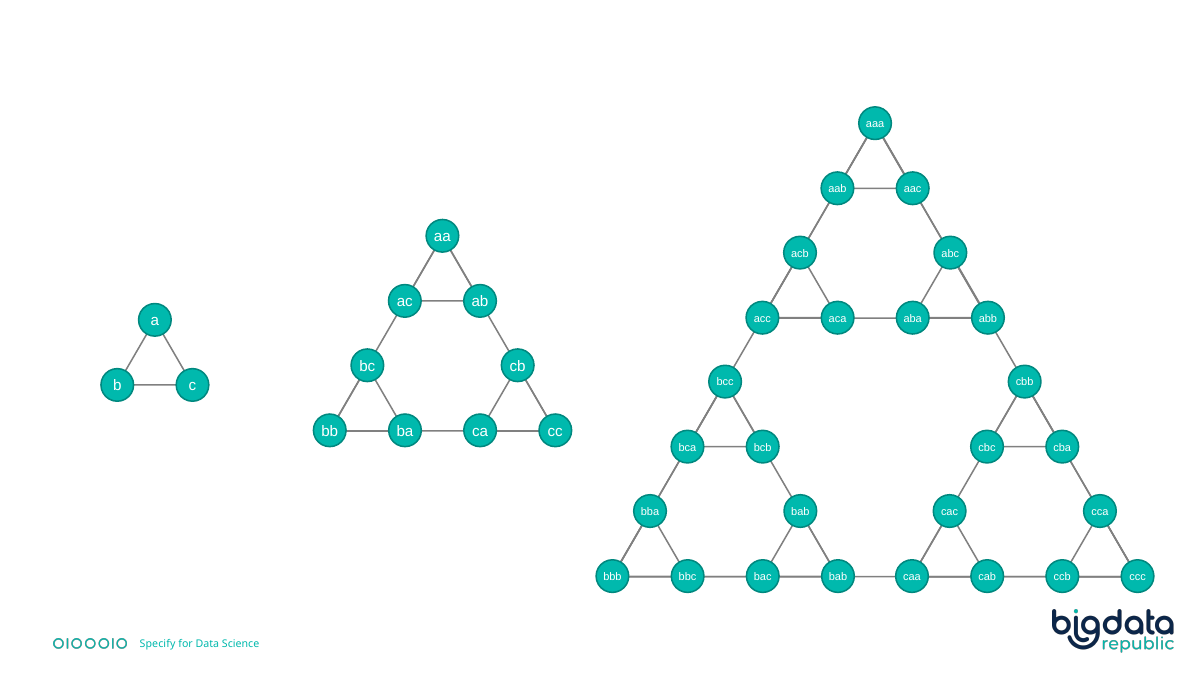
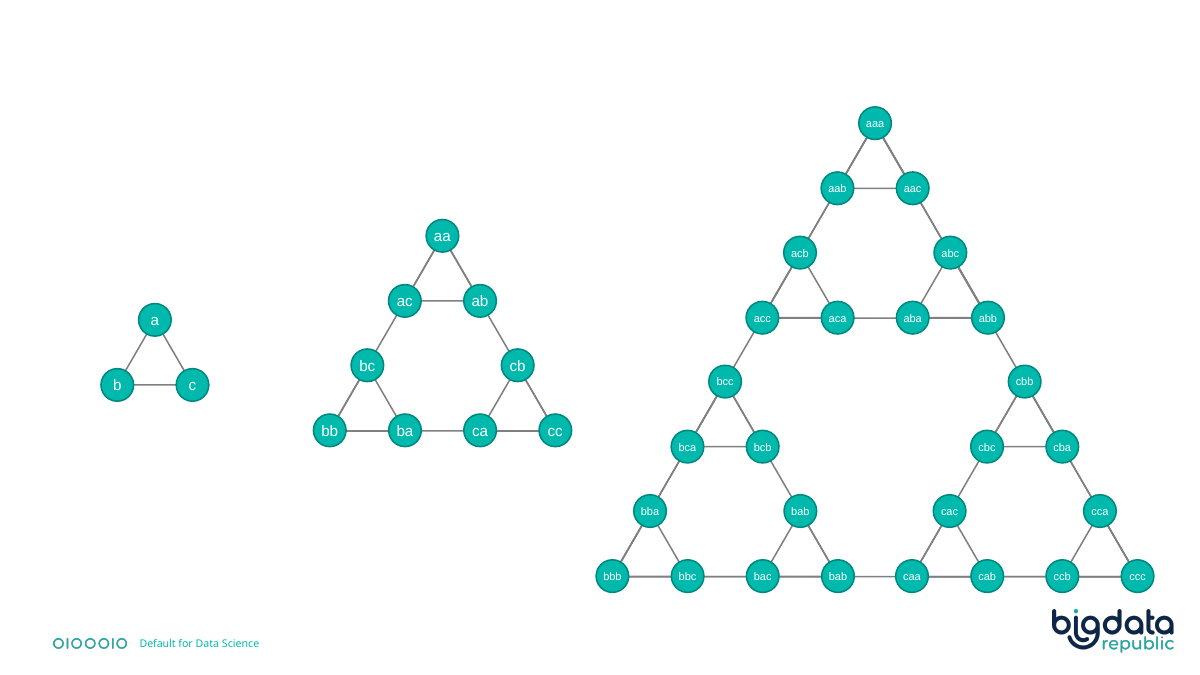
Specify: Specify -> Default (158, 644)
